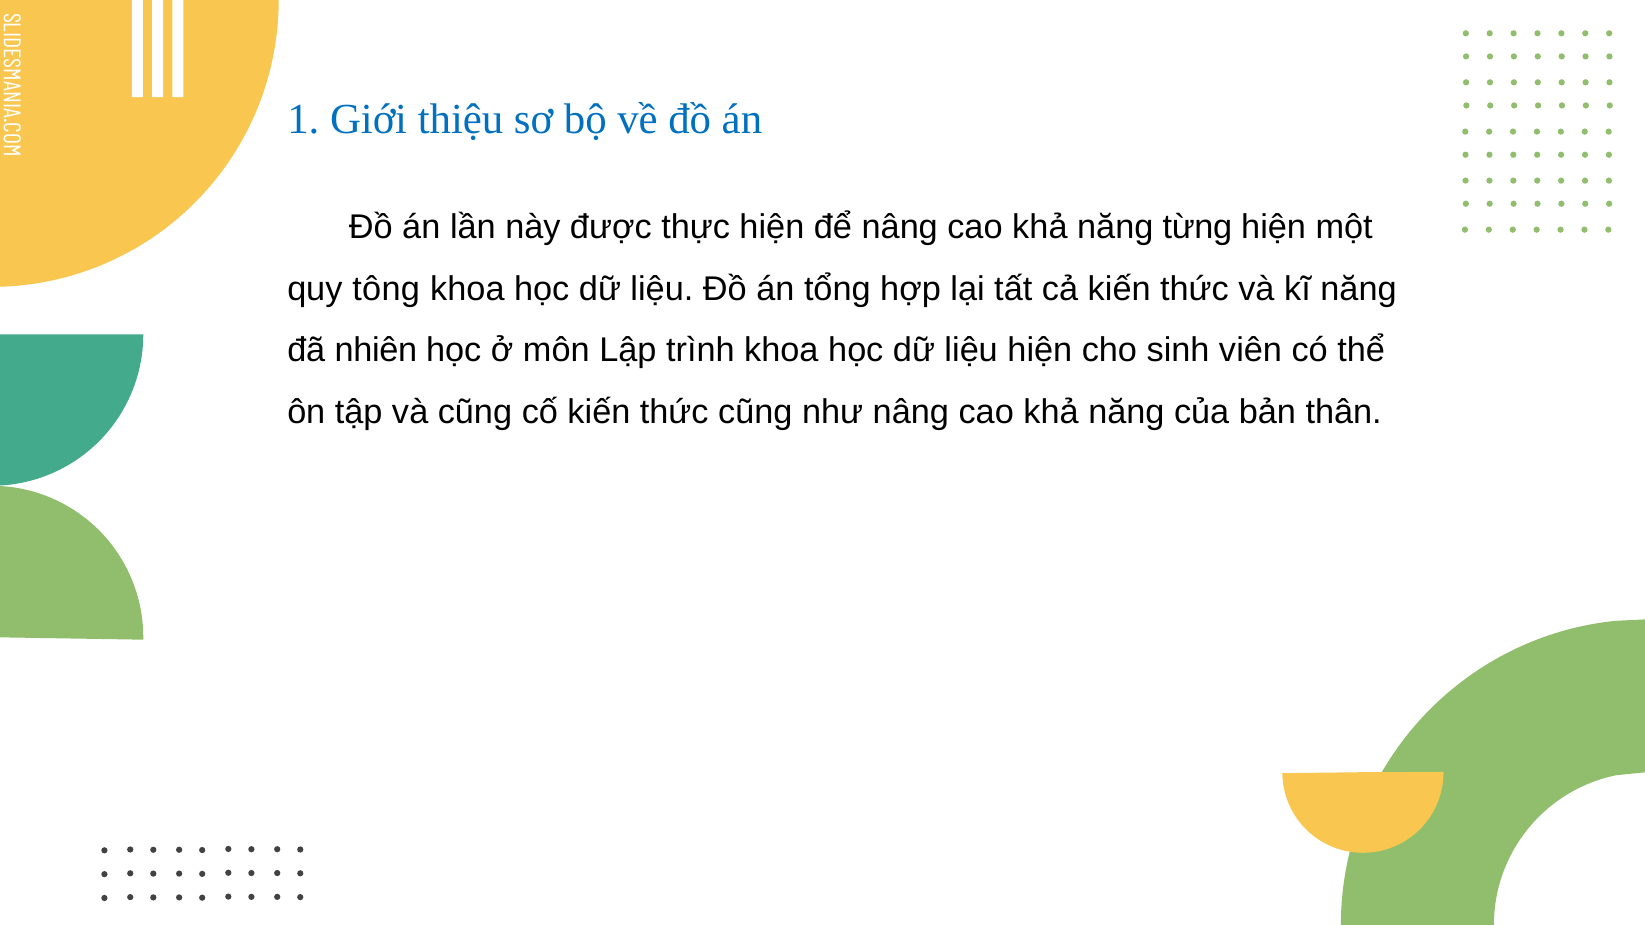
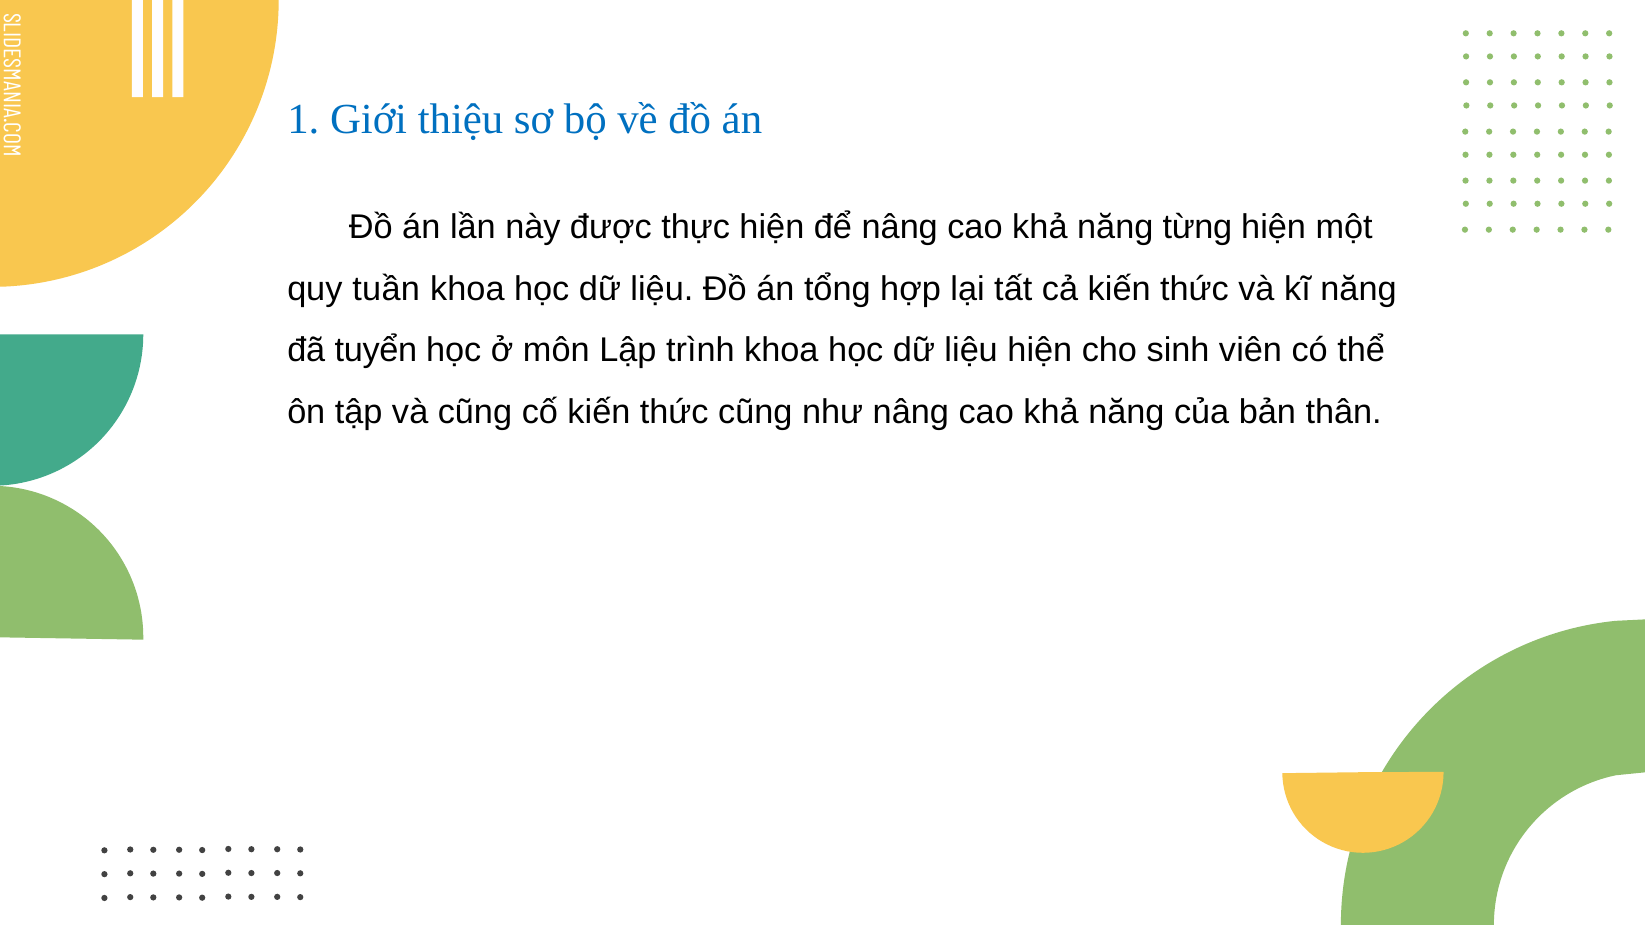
tông: tông -> tuần (386, 289)
nhiên: nhiên -> tuyển (376, 351)
